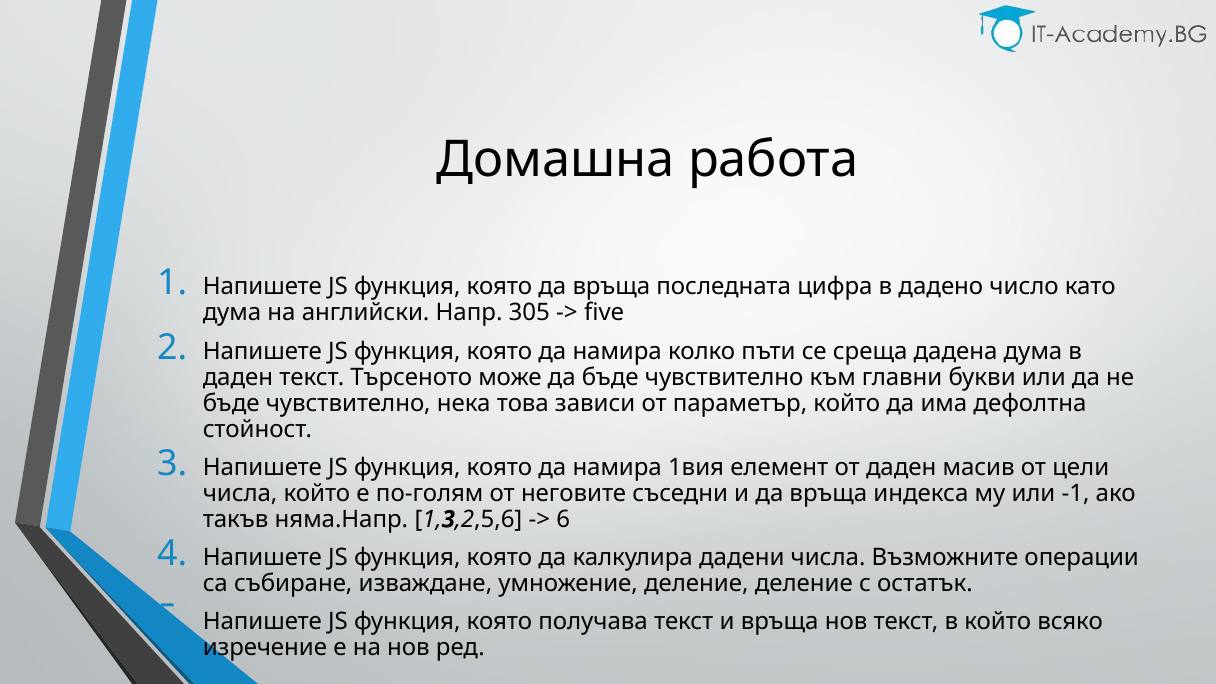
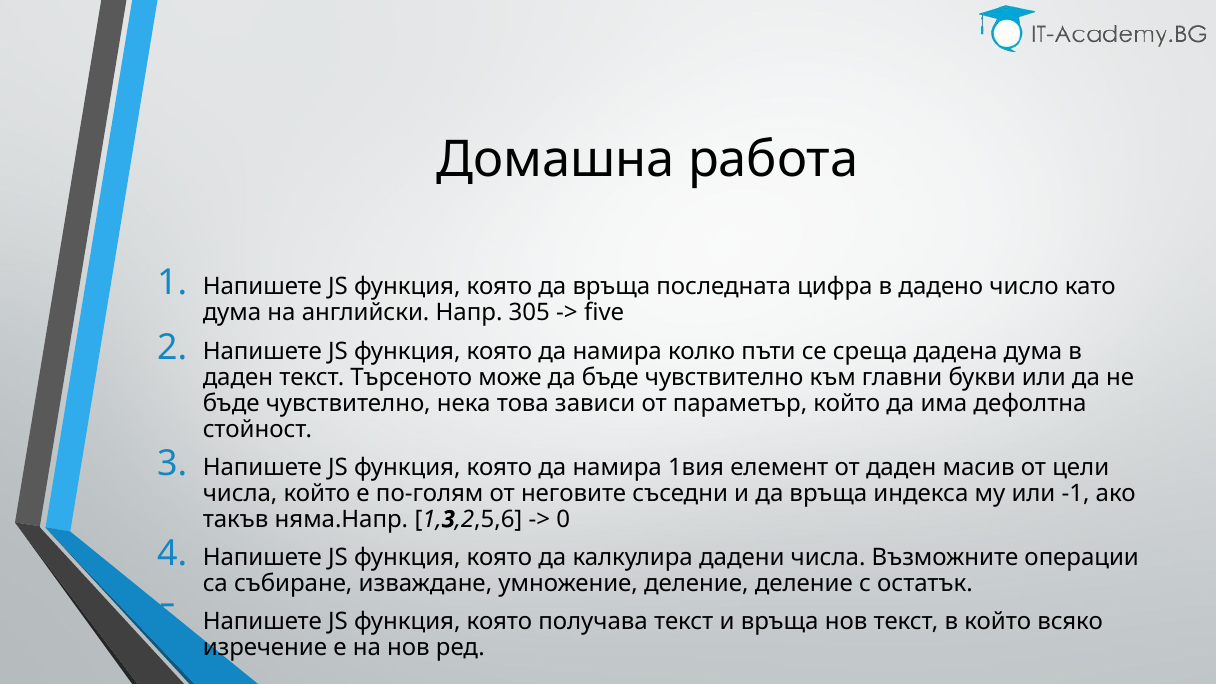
6: 6 -> 0 (563, 519)
